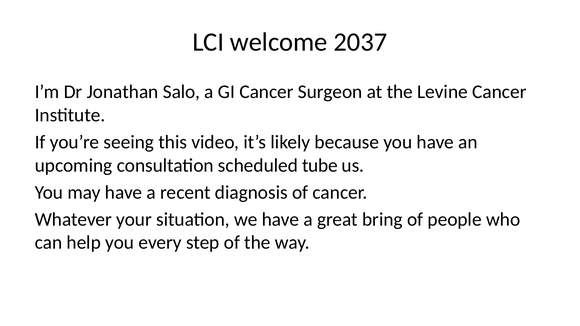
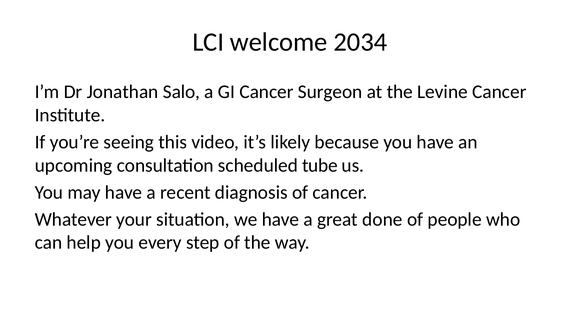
2037: 2037 -> 2034 (360, 42)
bring: bring -> done (382, 220)
